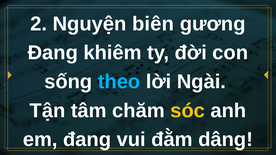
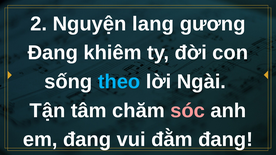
biên: biên -> lang (153, 24)
sóc colour: yellow -> pink (188, 111)
đằm dâng: dâng -> đang (226, 140)
